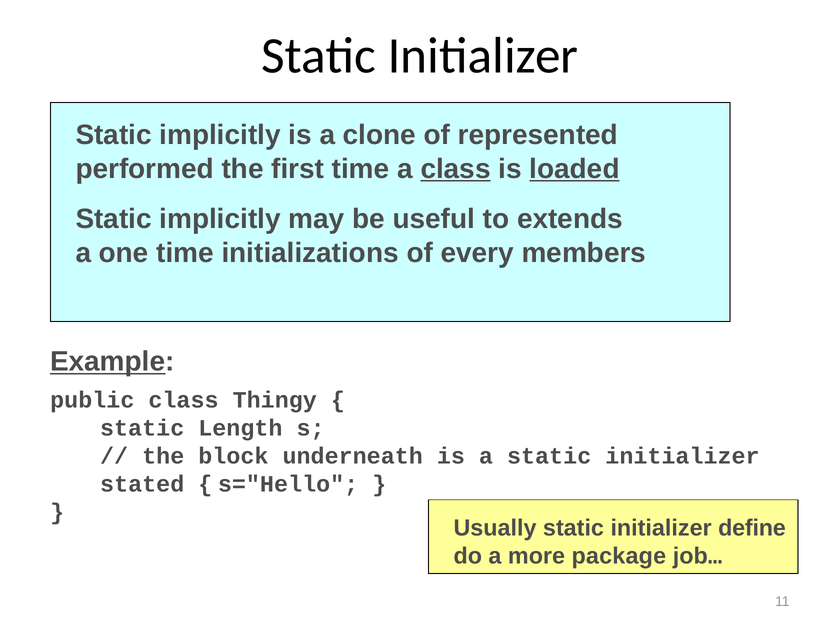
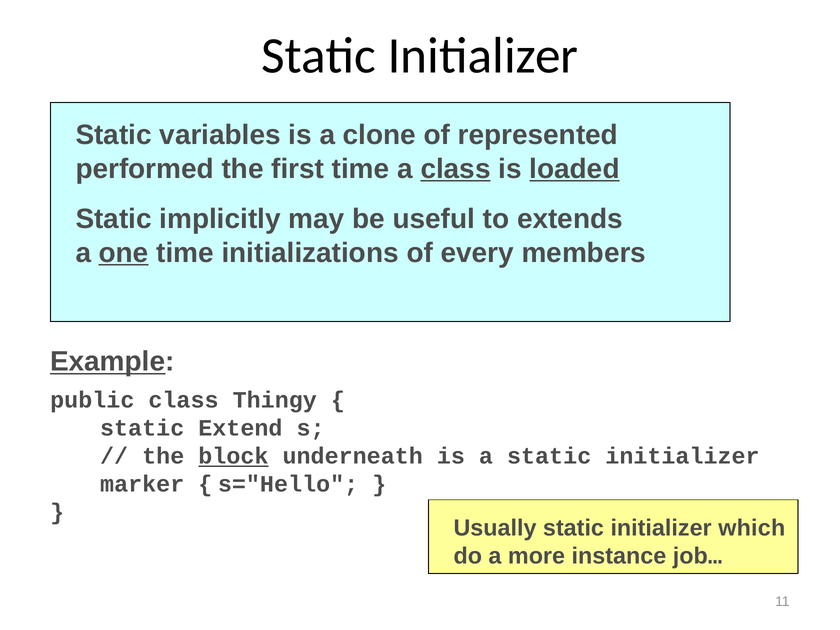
implicitly: implicitly -> variables (220, 135)
one underline: none -> present (124, 253)
Length: Length -> Extend (240, 428)
block underline: none -> present (233, 456)
stated: stated -> marker (142, 484)
define: define -> which (752, 528)
package: package -> instance (619, 556)
